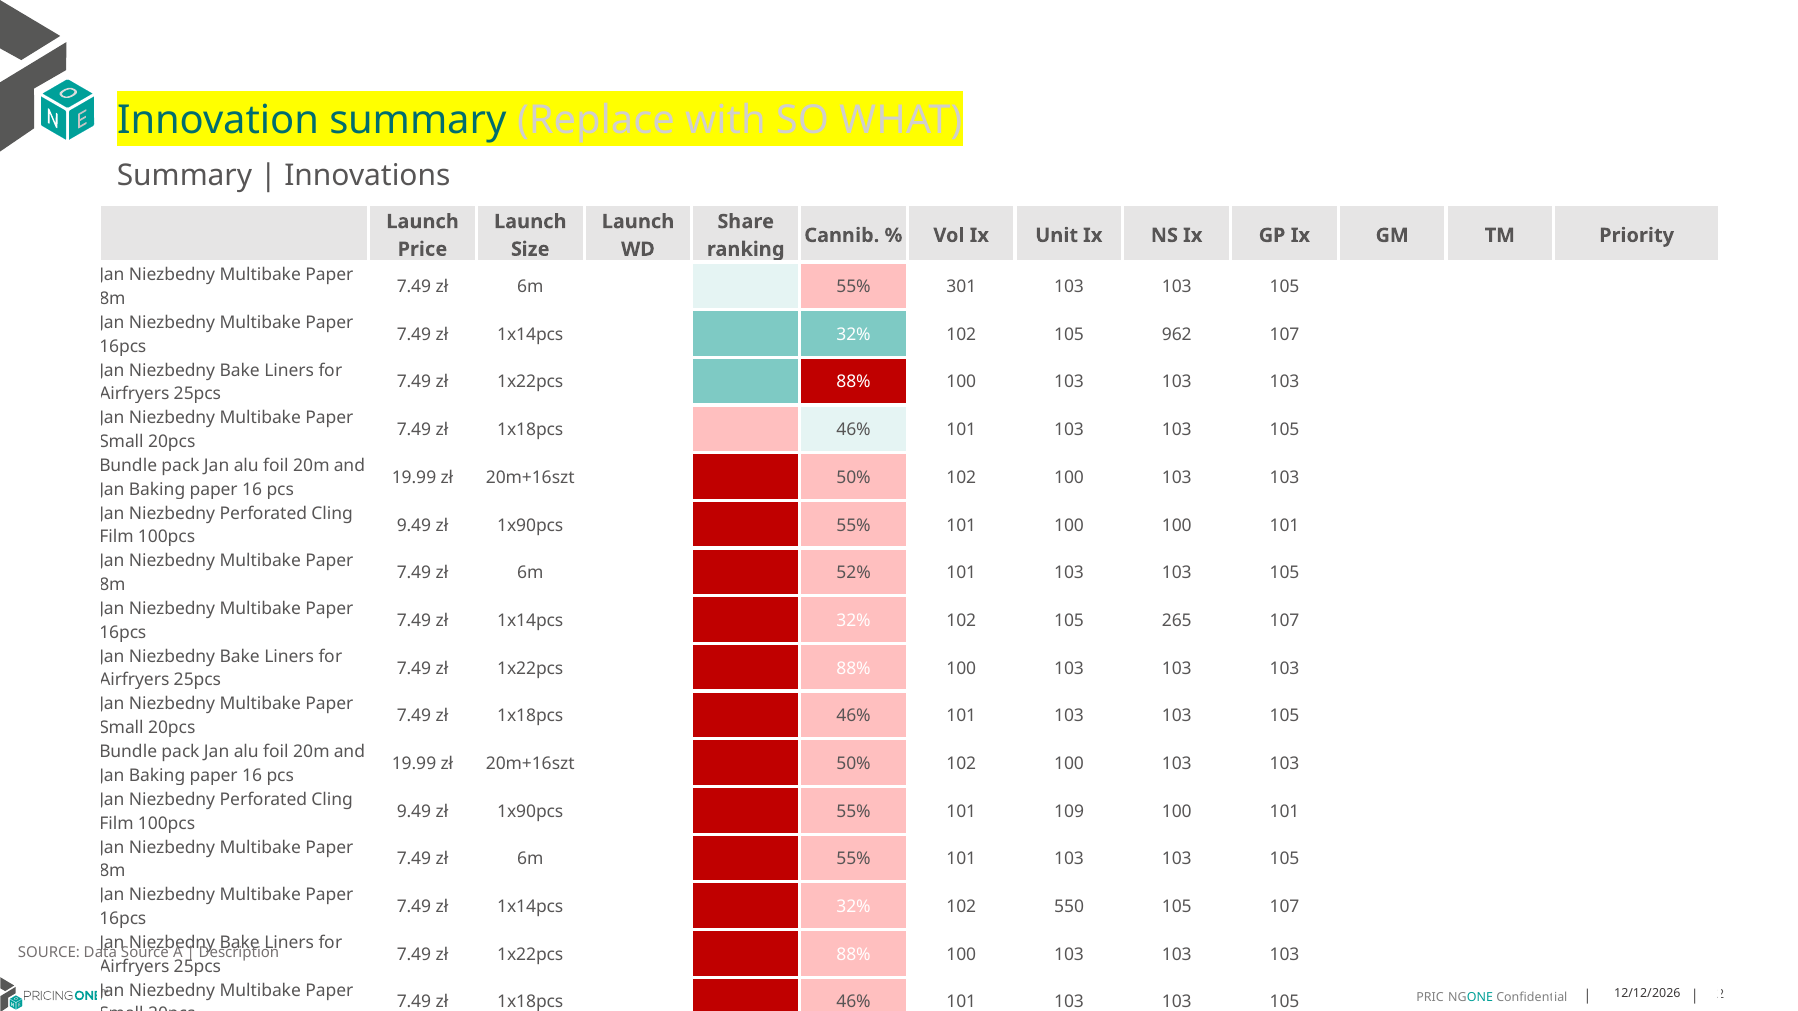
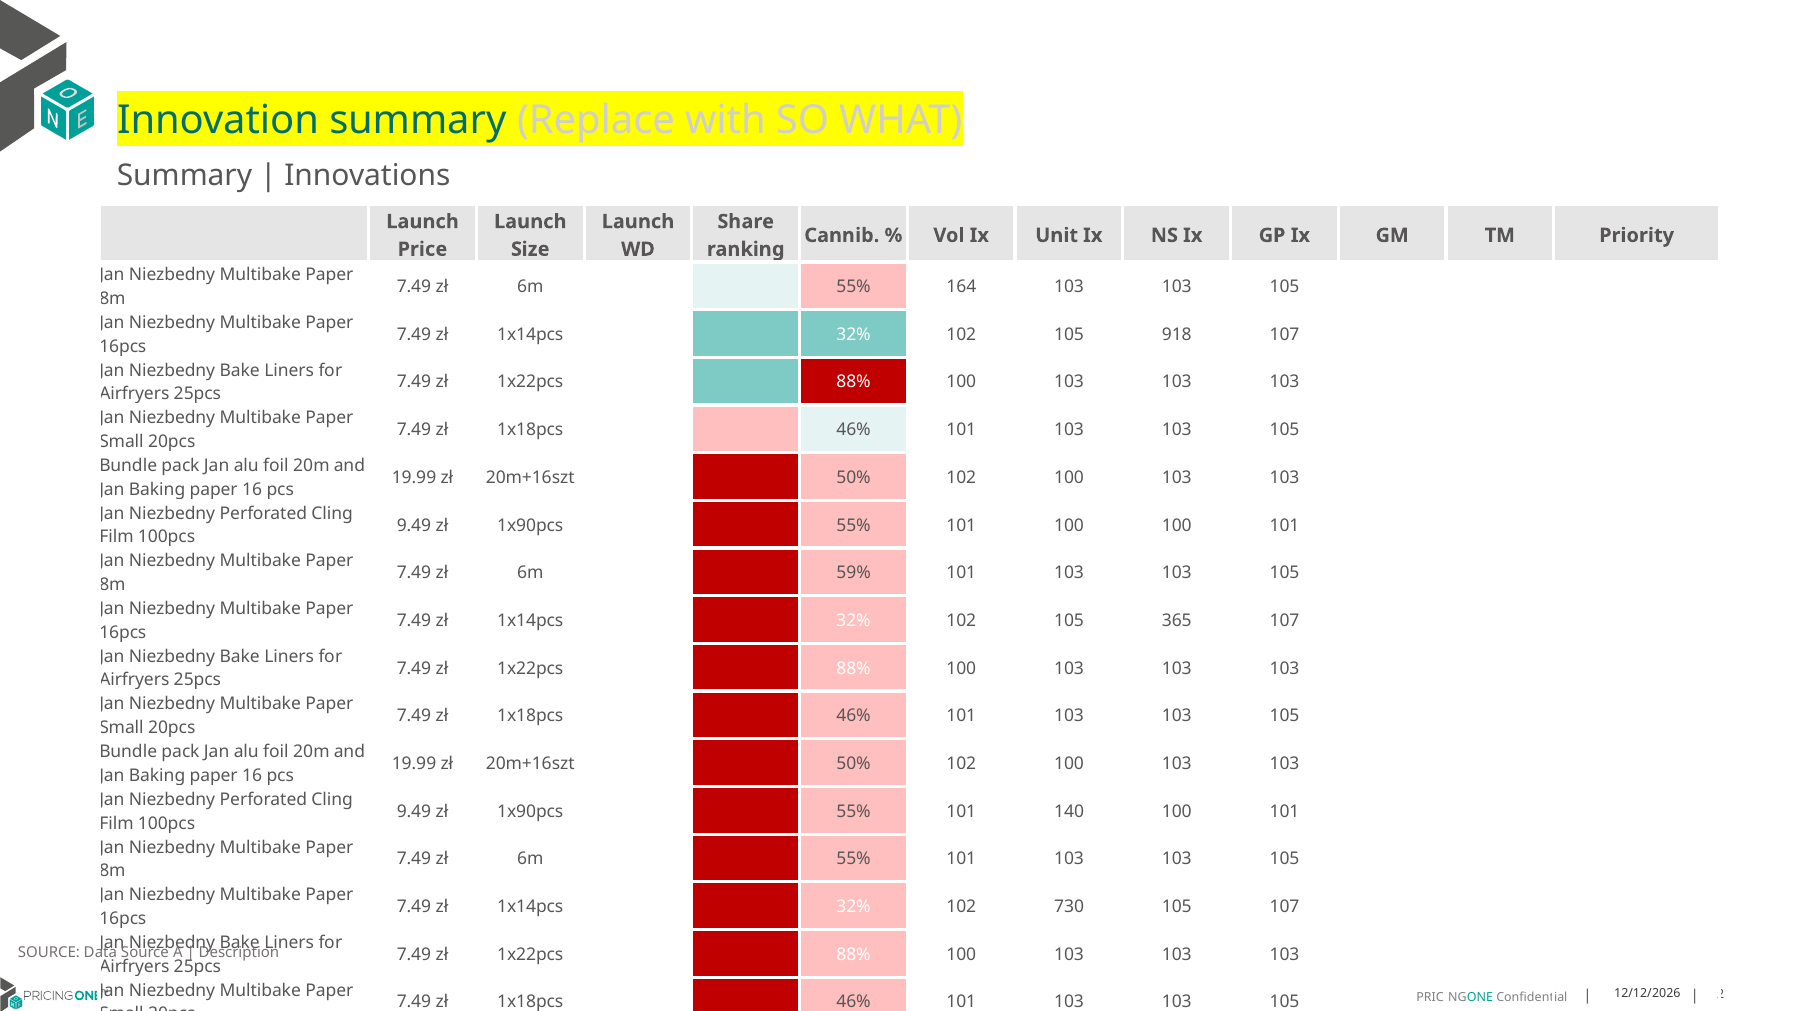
301: 301 -> 164 (961, 287)
962: 962 -> 918 (1177, 335)
52%: 52% -> 59% (854, 573)
265: 265 -> 365 (1177, 621)
109: 109 -> 140 (1069, 812)
550: 550 -> 730 (1069, 907)
